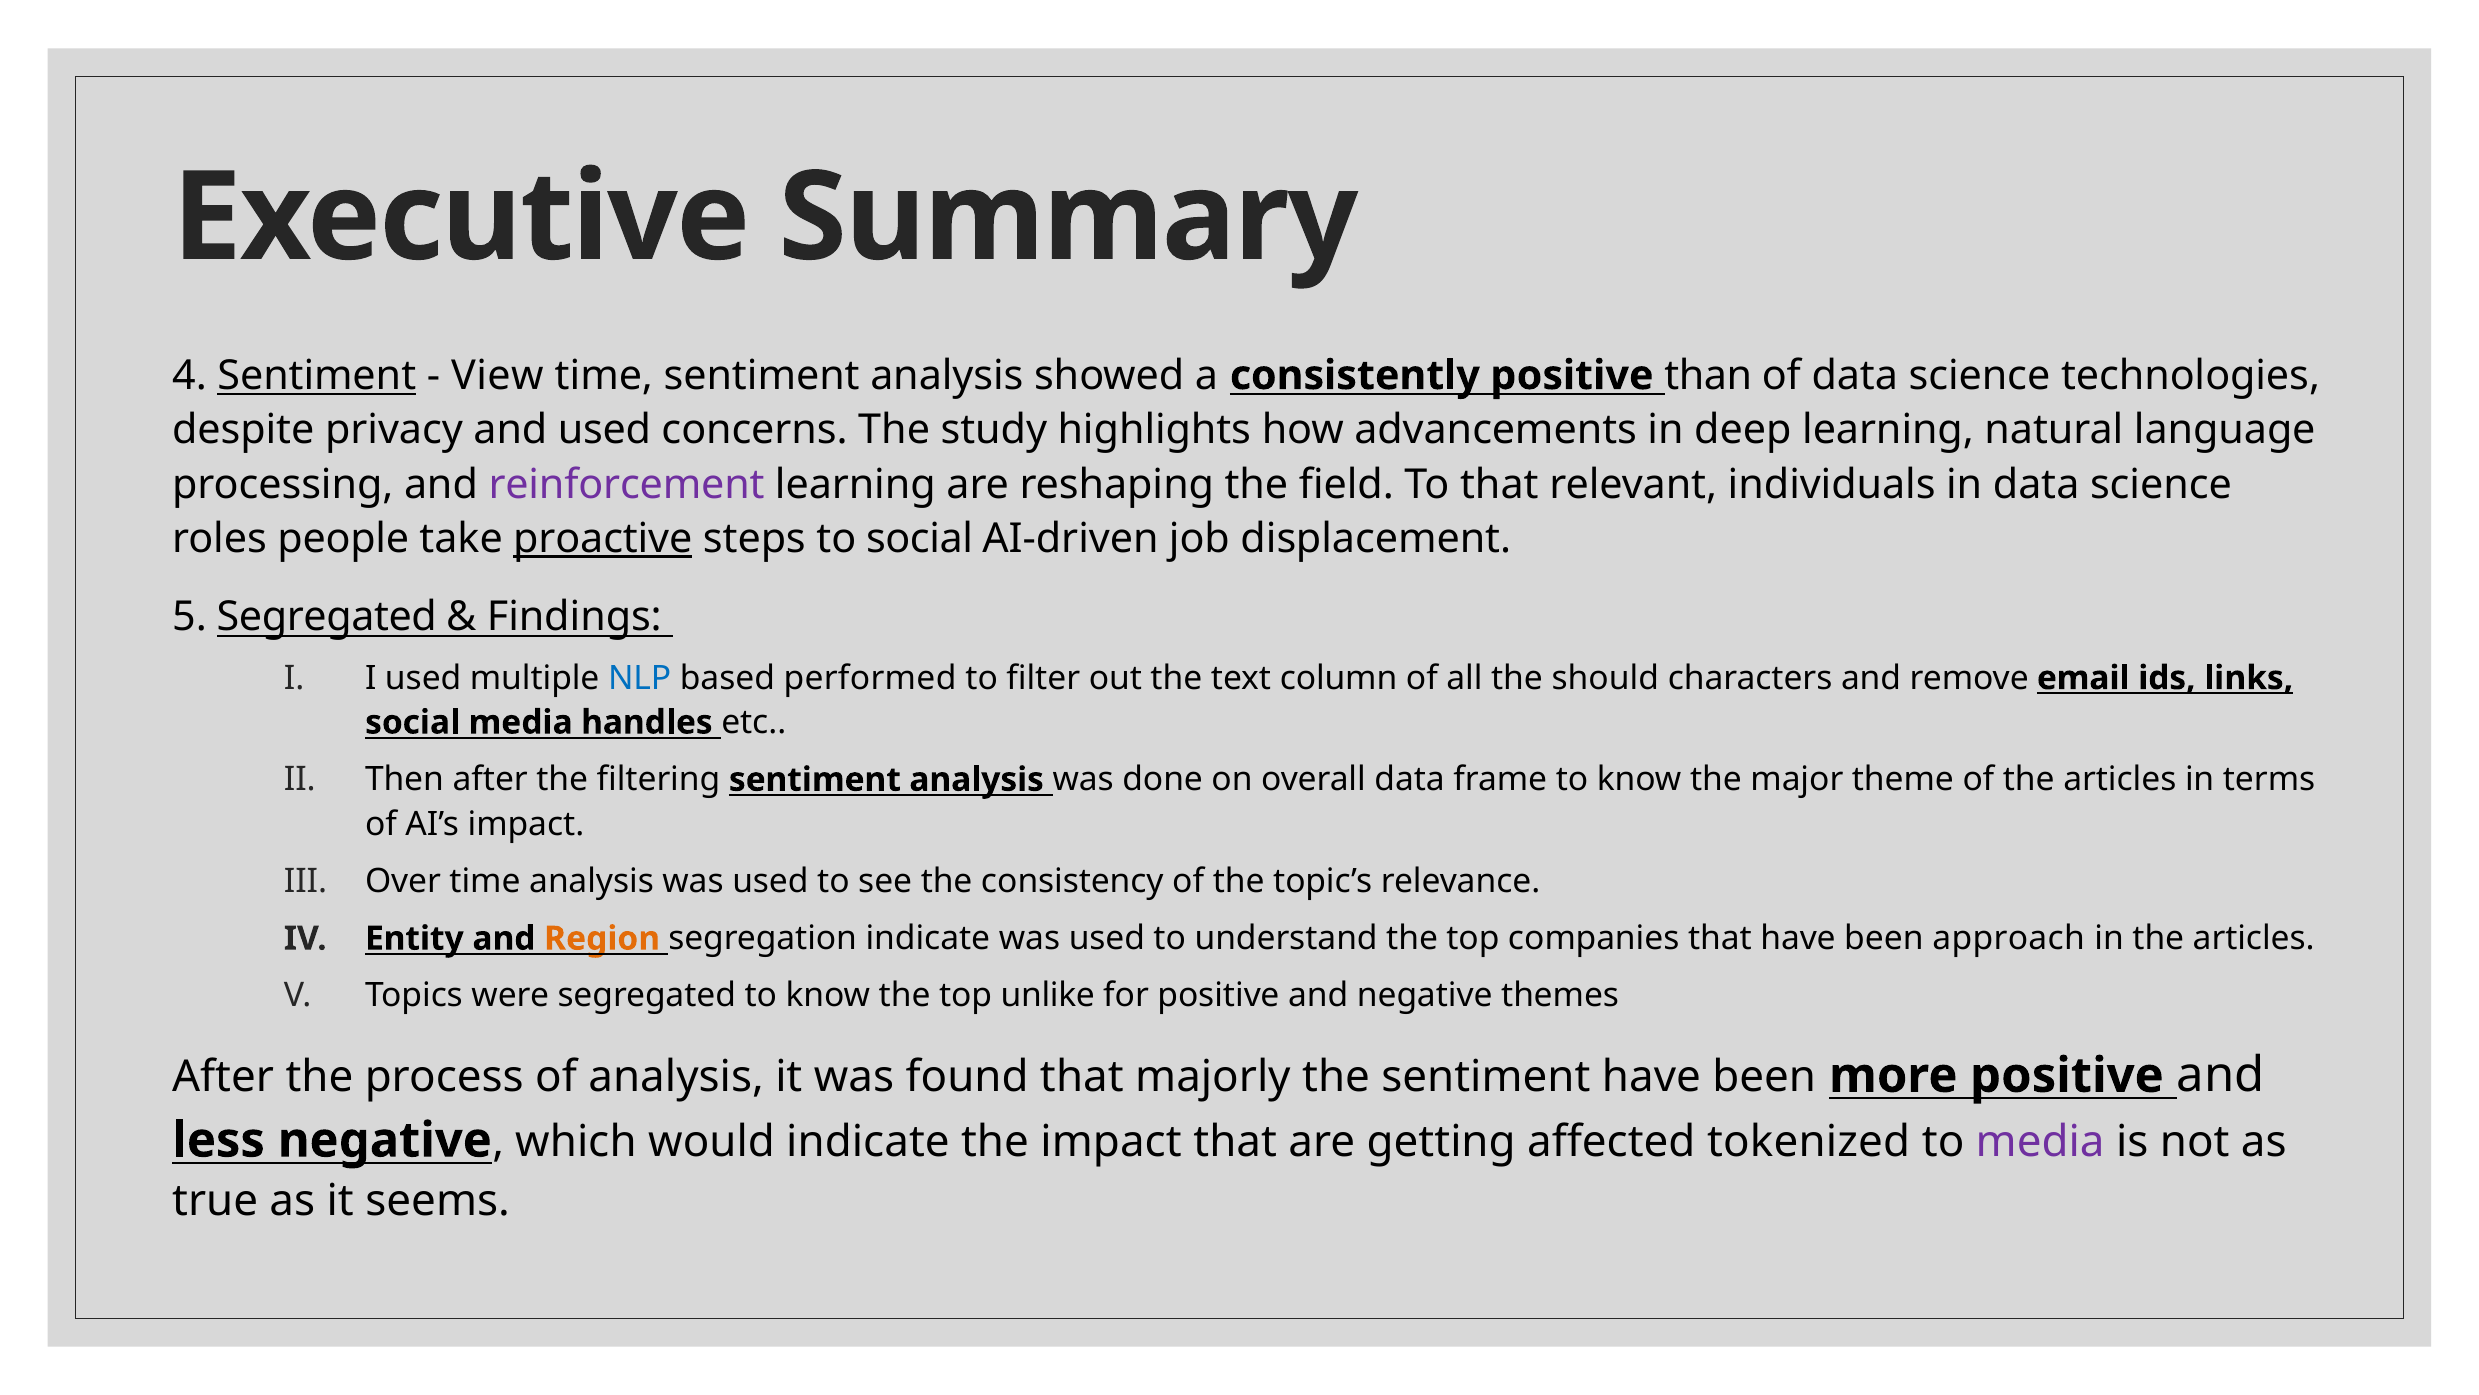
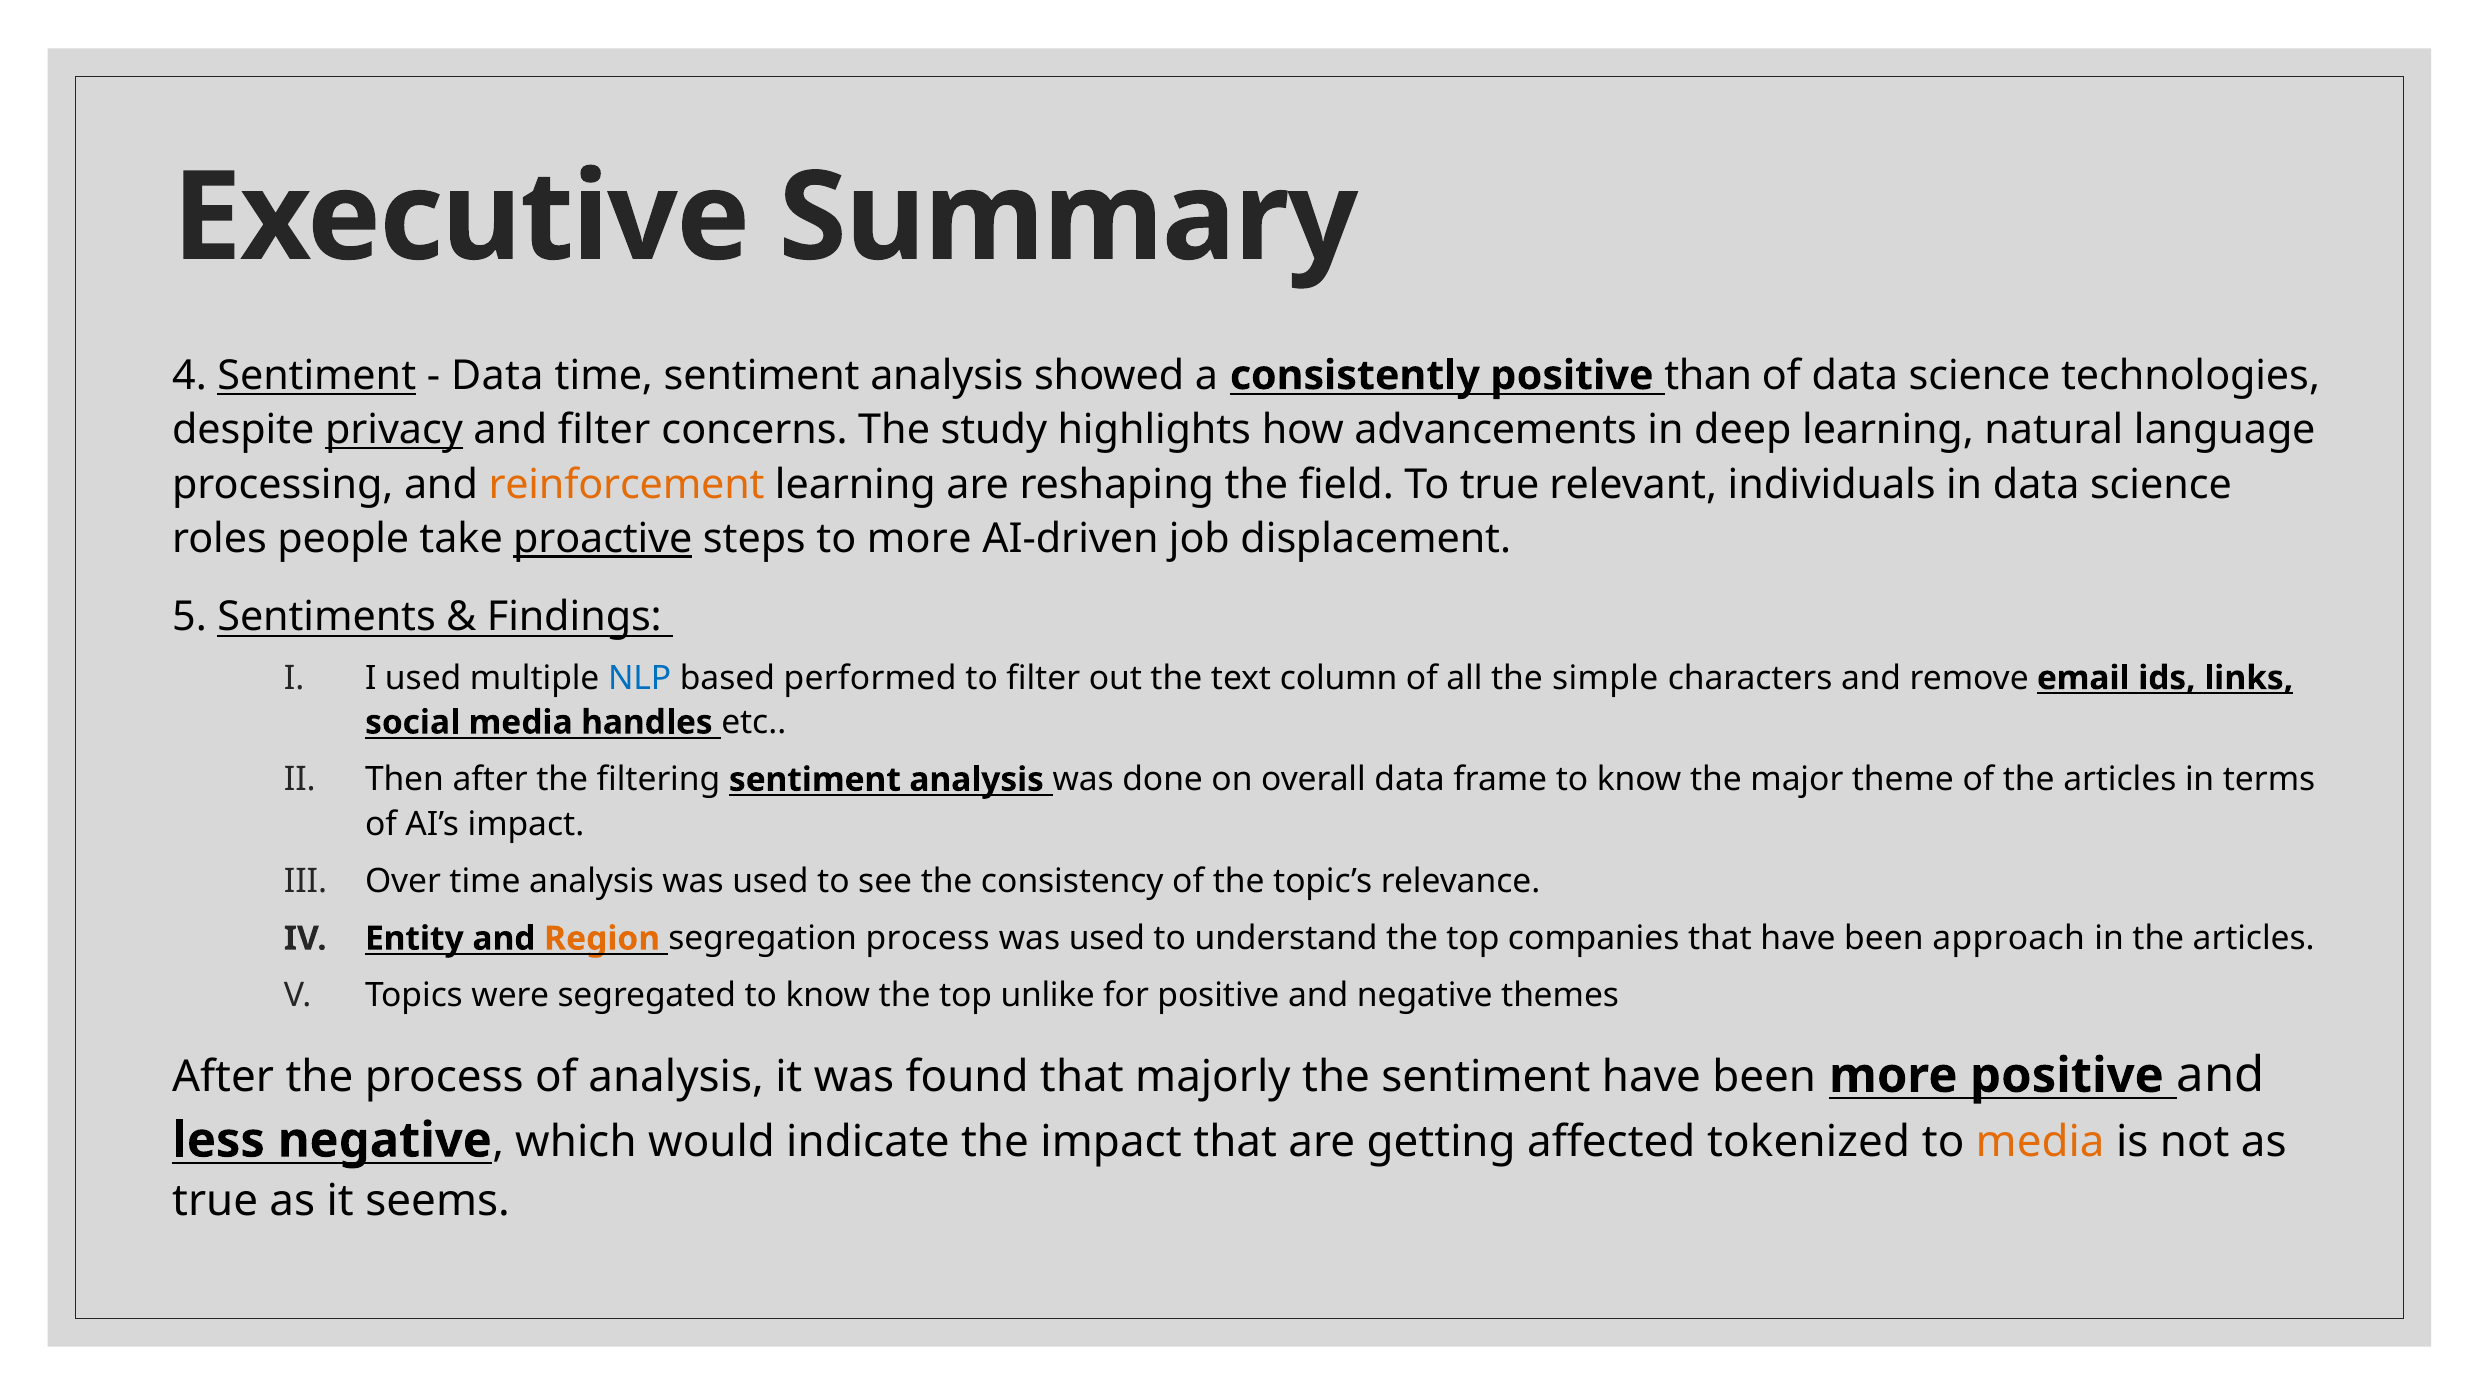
View: View -> Data (497, 375)
privacy underline: none -> present (394, 430)
and used: used -> filter (604, 430)
reinforcement colour: purple -> orange (627, 484)
To that: that -> true (1500, 484)
to social: social -> more (919, 539)
5 Segregated: Segregated -> Sentiments (327, 616)
should: should -> simple (1605, 678)
segregation indicate: indicate -> process (928, 938)
media colour: purple -> orange (2040, 1142)
